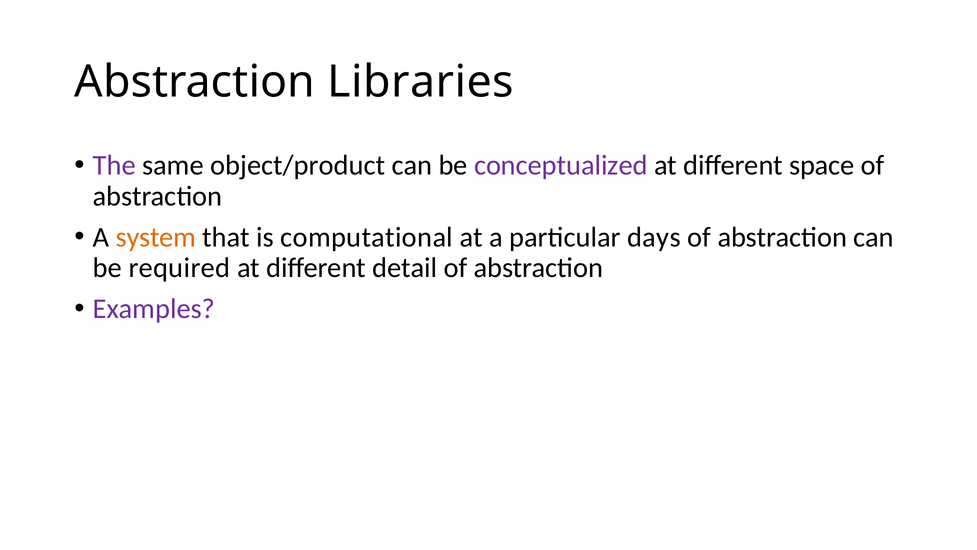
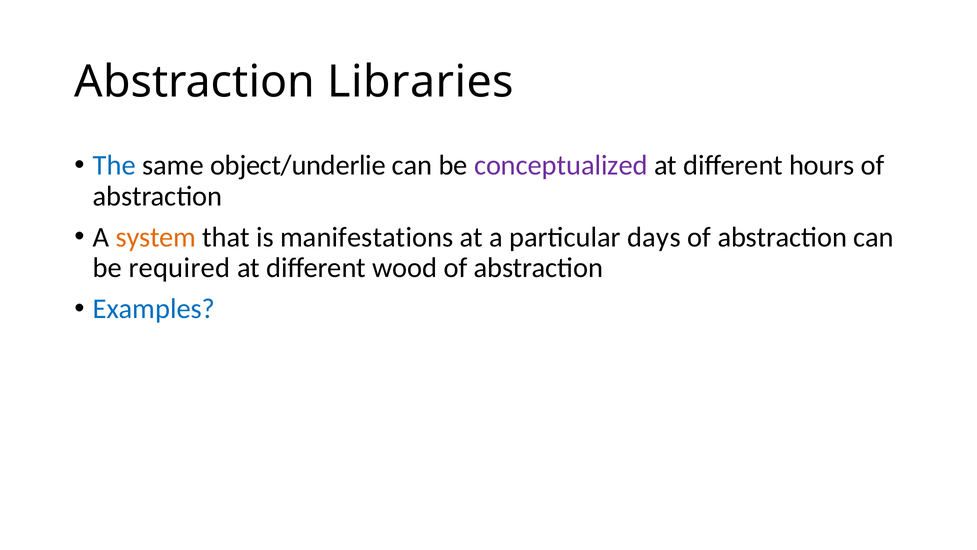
The colour: purple -> blue (114, 165)
object/product: object/product -> object/underlie (298, 165)
space: space -> hours (822, 165)
computational: computational -> manifestations (367, 237)
detail: detail -> wood (405, 268)
Examples colour: purple -> blue (154, 309)
